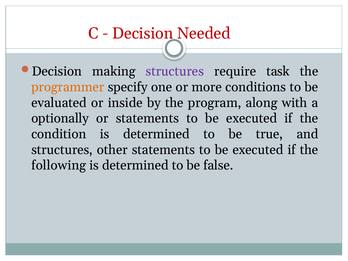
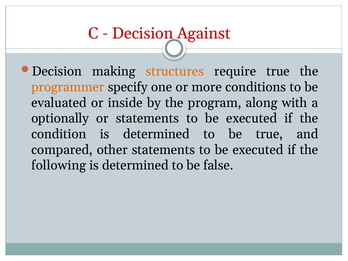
Needed: Needed -> Against (204, 33)
structures colour: purple -> orange (175, 71)
require task: task -> true (278, 71)
structures: structures -> compared (62, 150)
